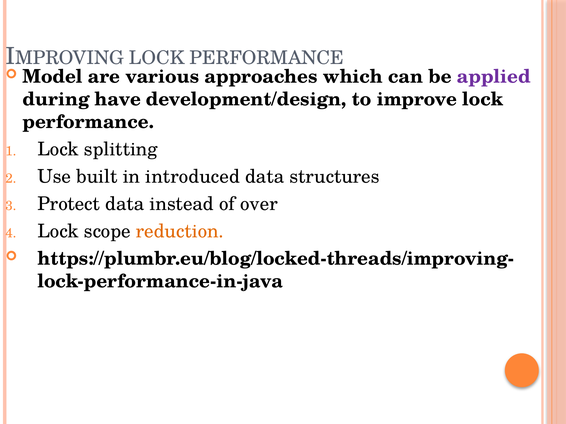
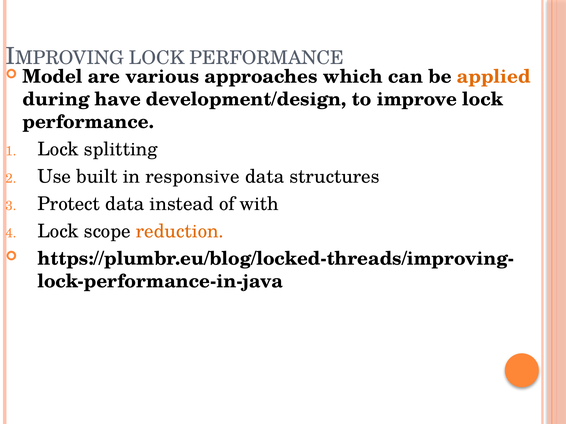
applied colour: purple -> orange (494, 77)
introduced: introduced -> responsive (193, 177)
over: over -> with (259, 204)
